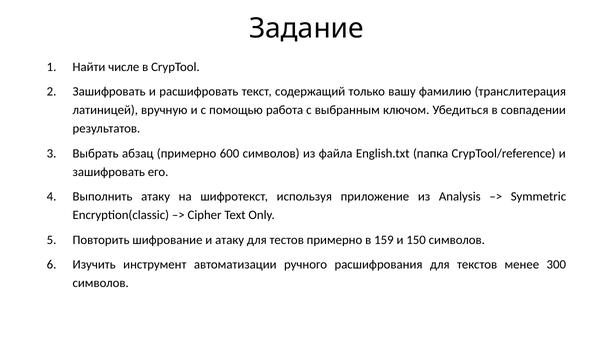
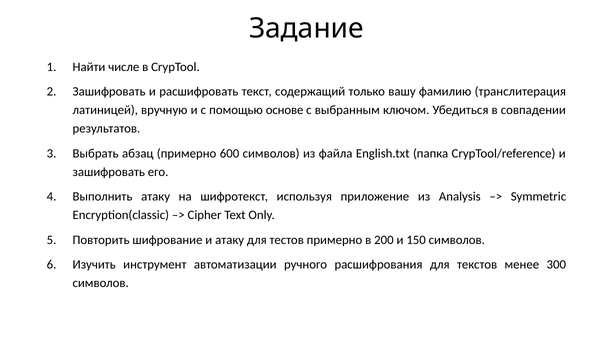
работа: работа -> основе (285, 110)
159: 159 -> 200 (384, 240)
